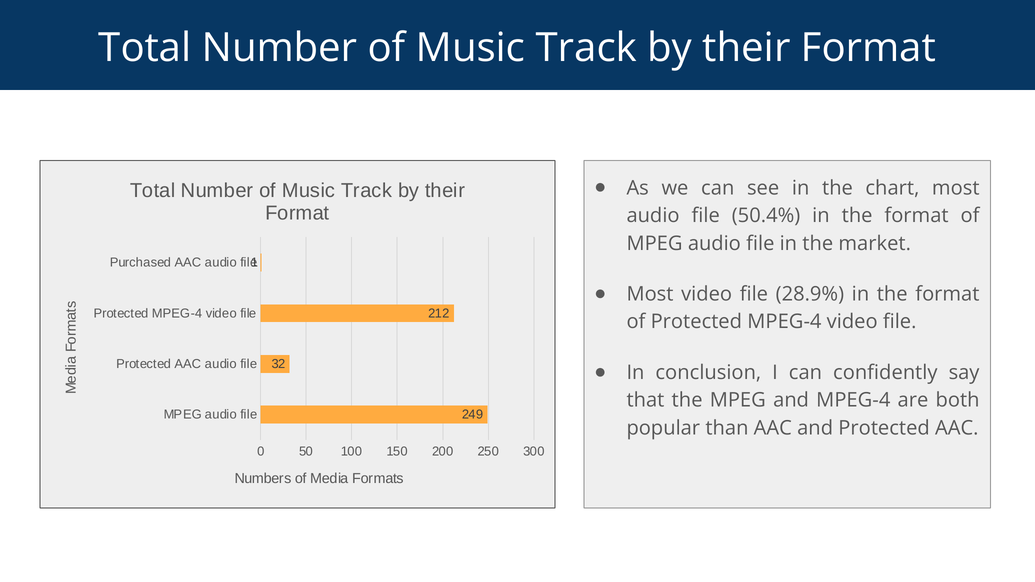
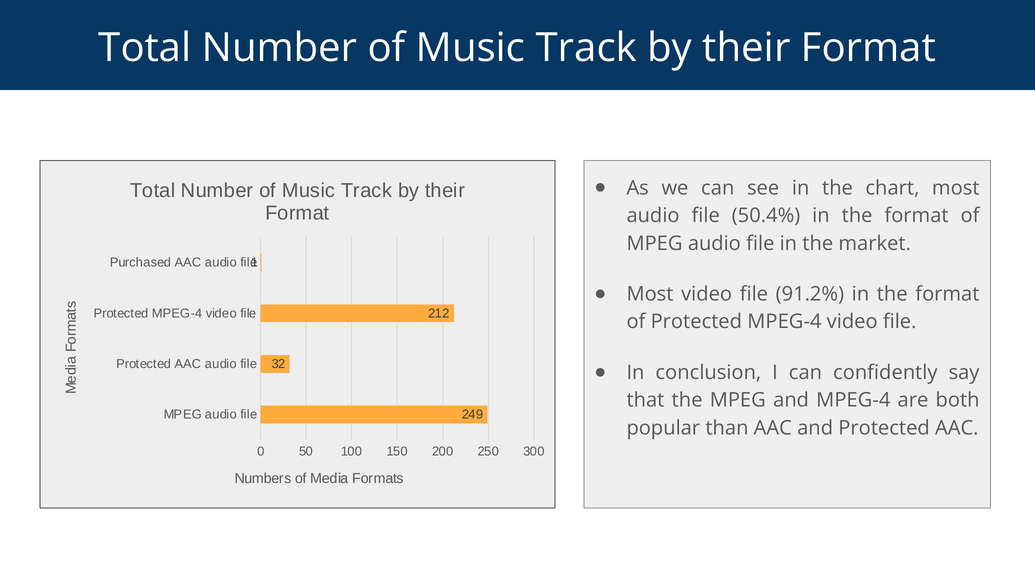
28.9%: 28.9% -> 91.2% (810, 294)
